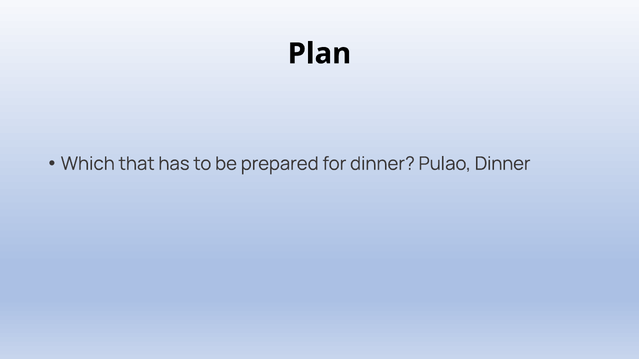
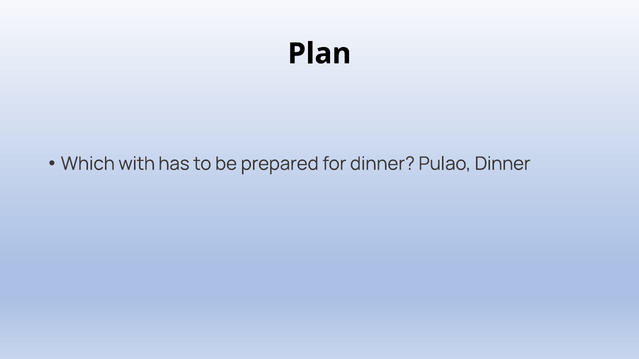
that: that -> with (137, 164)
